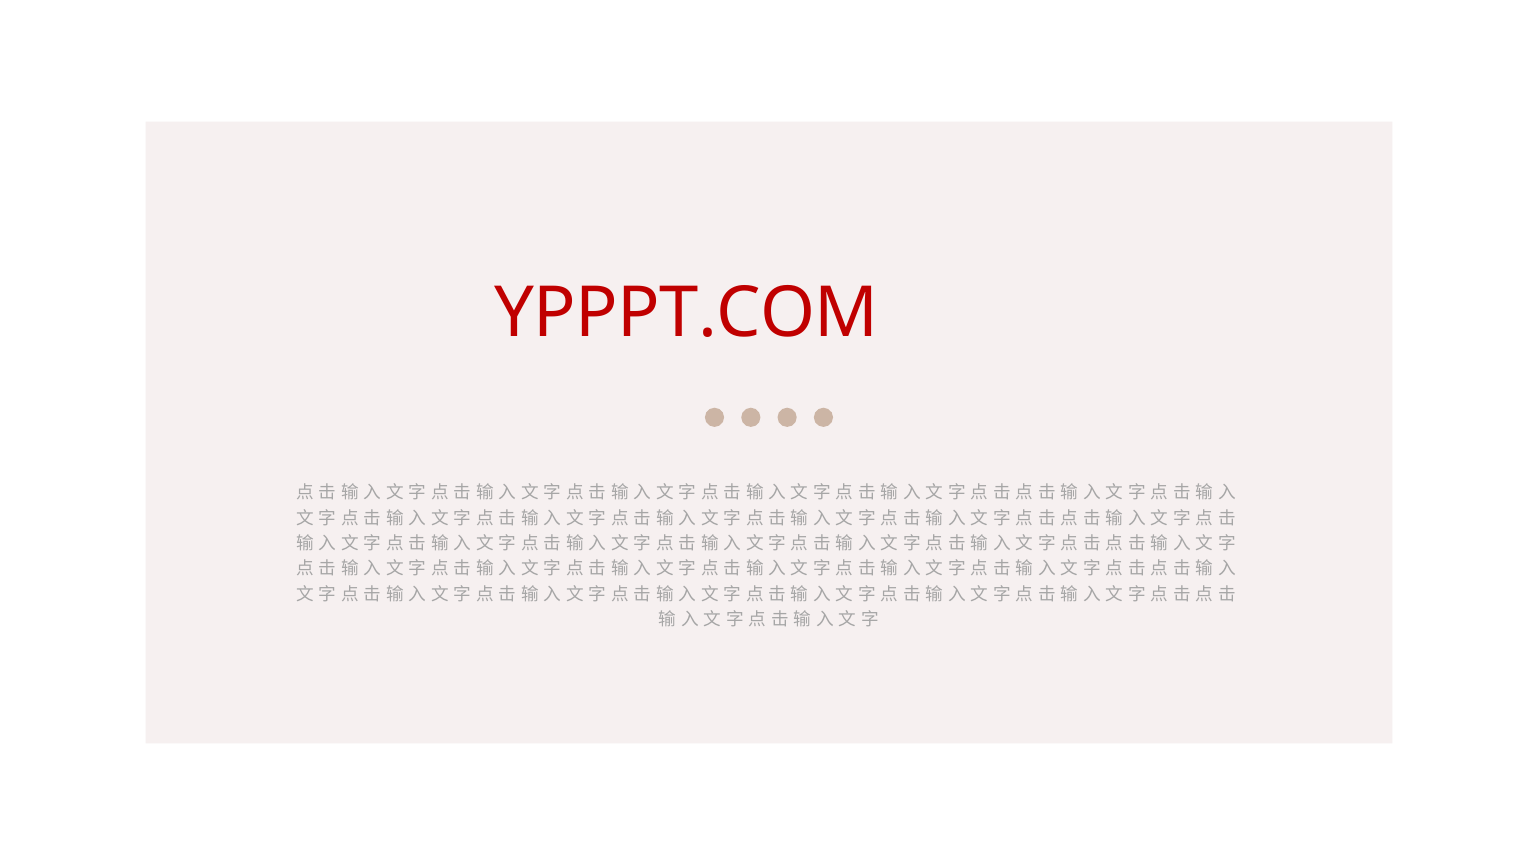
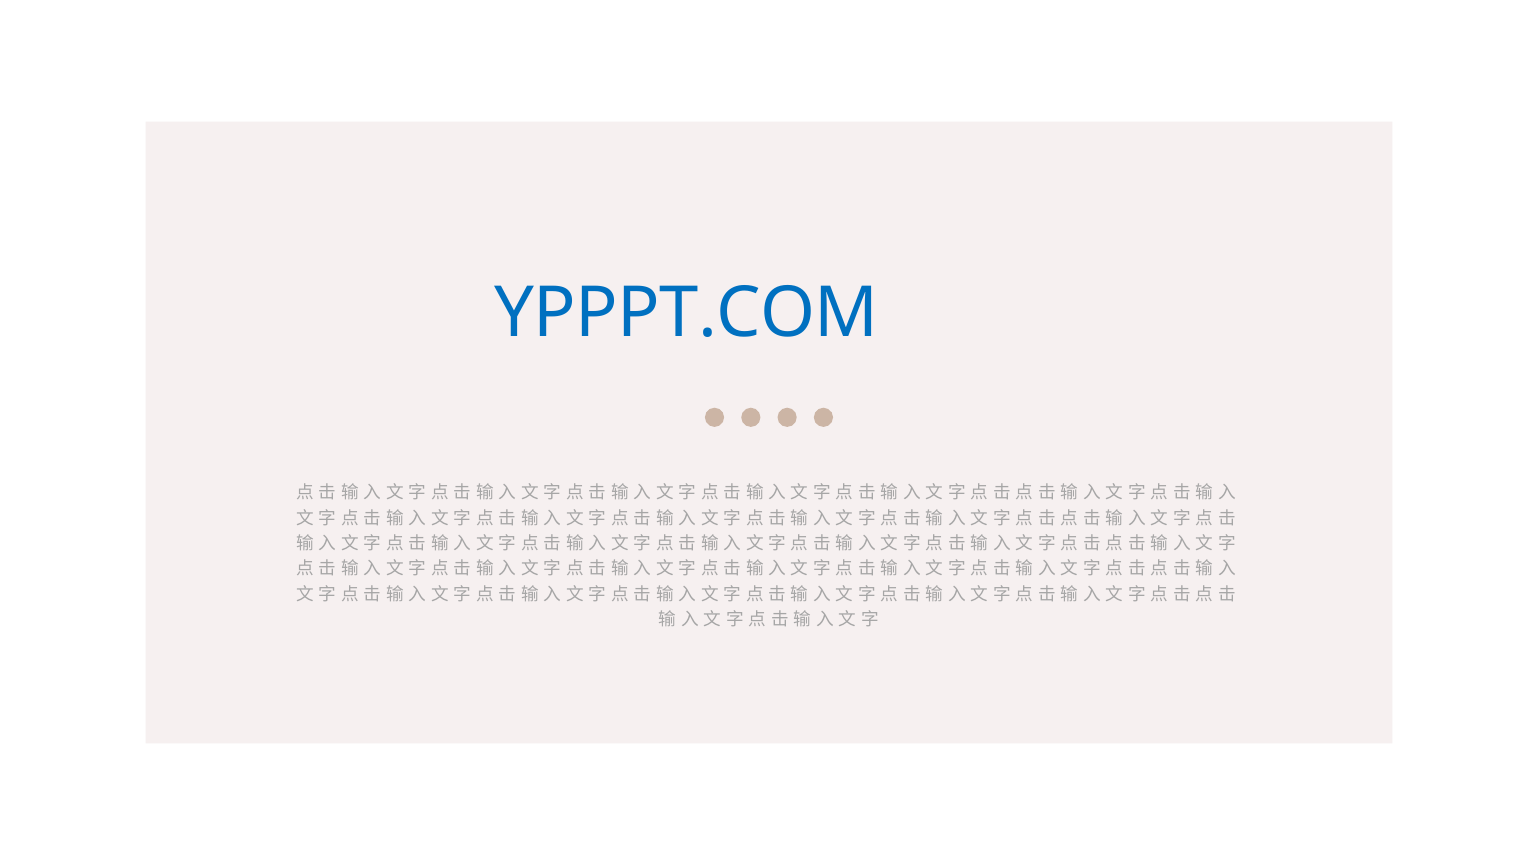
YPPPT.COM colour: red -> blue (687, 313)
